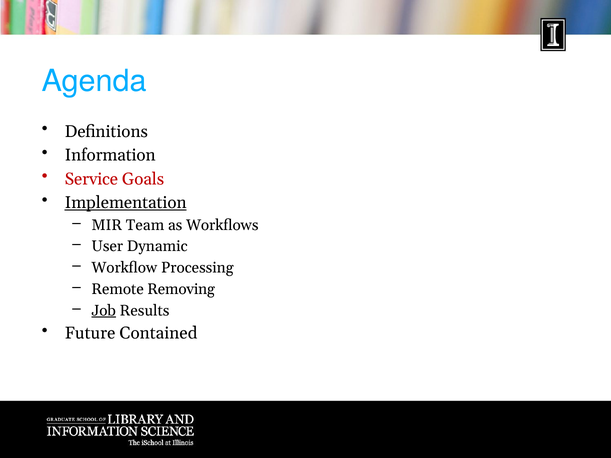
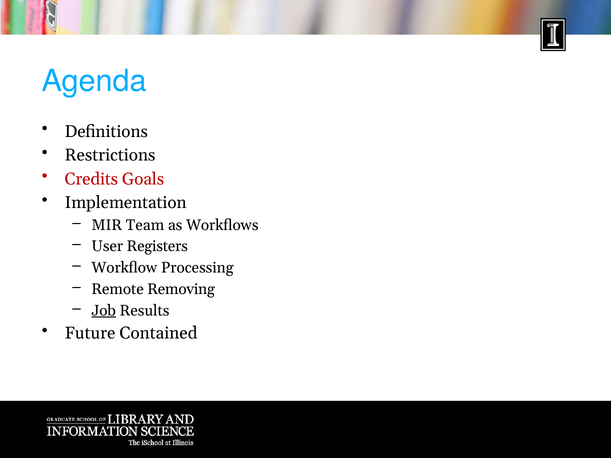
Information: Information -> Restrictions (110, 155)
Service: Service -> Credits (91, 179)
Implementation underline: present -> none (126, 203)
Dynamic: Dynamic -> Registers (157, 247)
